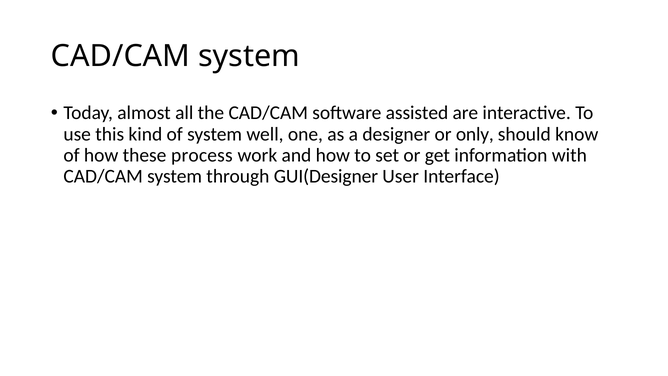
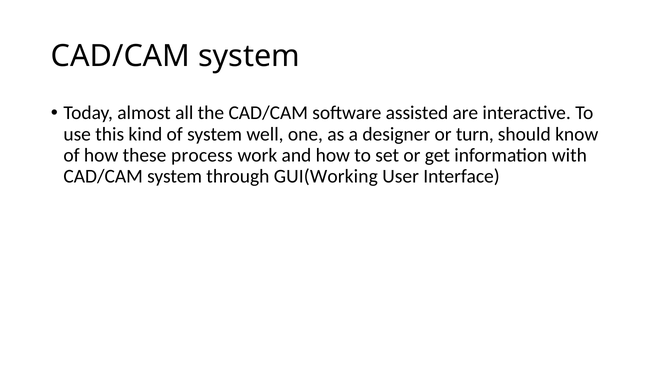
only: only -> turn (475, 134)
GUI(Designer: GUI(Designer -> GUI(Working (326, 176)
